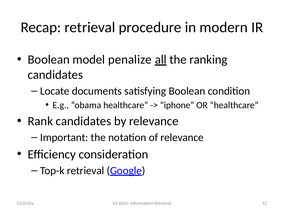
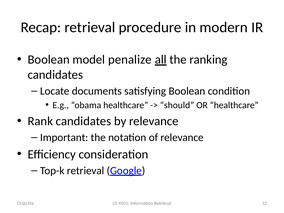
iphone: iphone -> should (177, 105)
